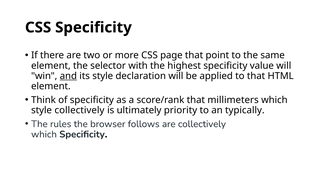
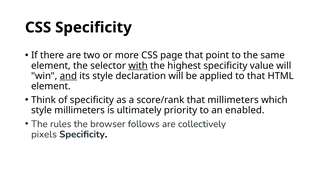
with underline: none -> present (138, 66)
style collectively: collectively -> millimeters (80, 111)
typically: typically -> enabled (245, 111)
which: which -> pixels (44, 135)
